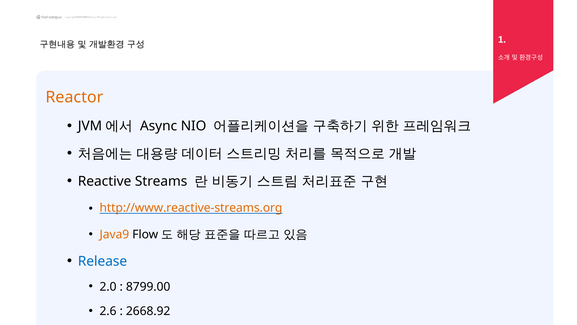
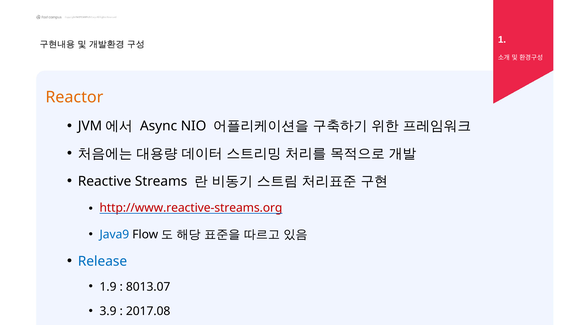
http://www.reactive-streams.org colour: orange -> red (191, 208)
Java9 colour: orange -> blue (114, 234)
2.0: 2.0 -> 1.9 (108, 286)
8799.00: 8799.00 -> 8013.07 (148, 286)
2.6: 2.6 -> 3.9 (108, 311)
2668.92: 2668.92 -> 2017.08 (148, 311)
